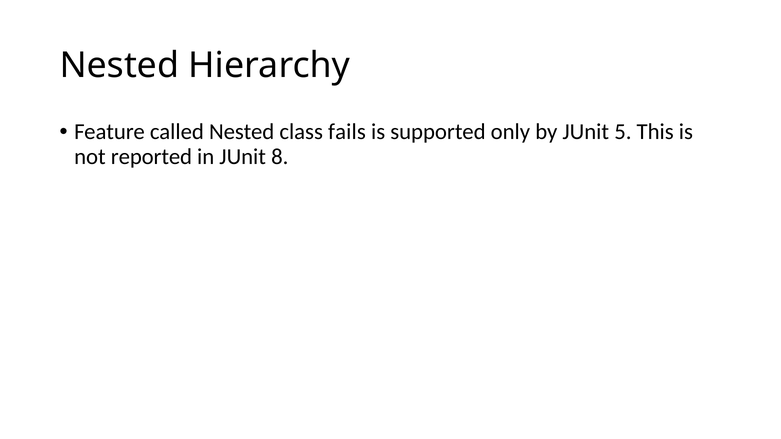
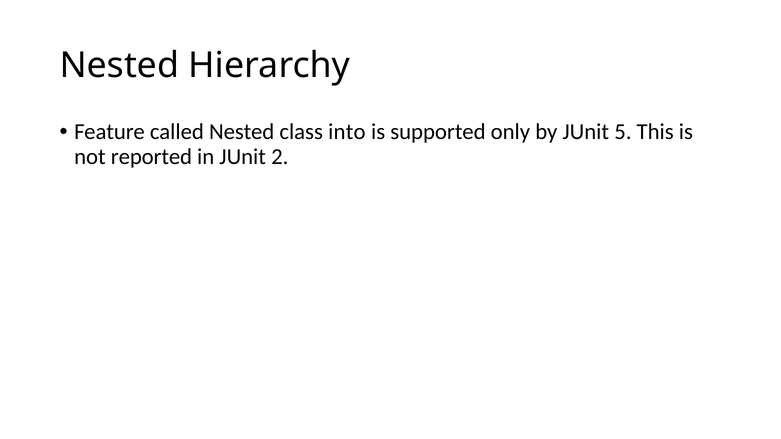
fails: fails -> into (347, 132)
8: 8 -> 2 (280, 157)
